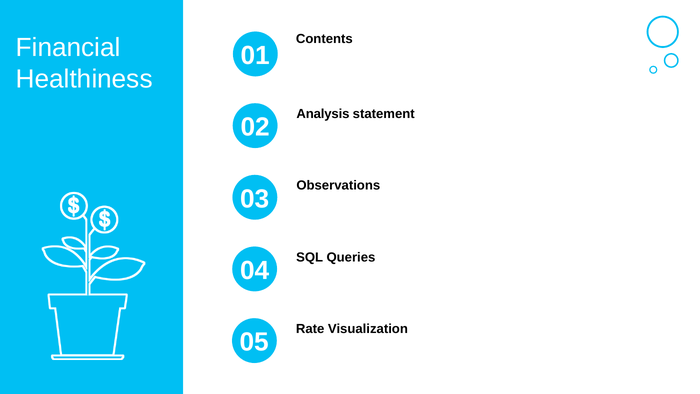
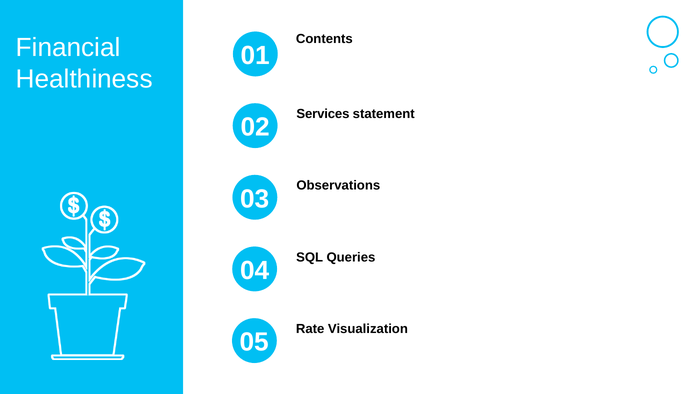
Analysis: Analysis -> Services (323, 114)
